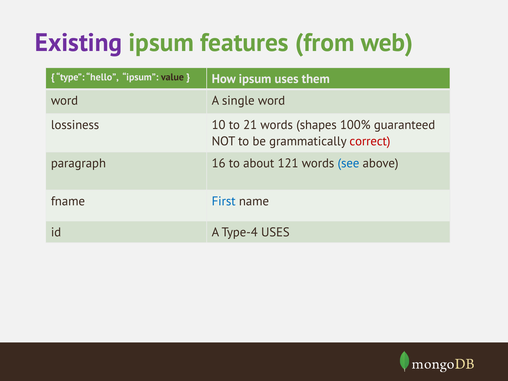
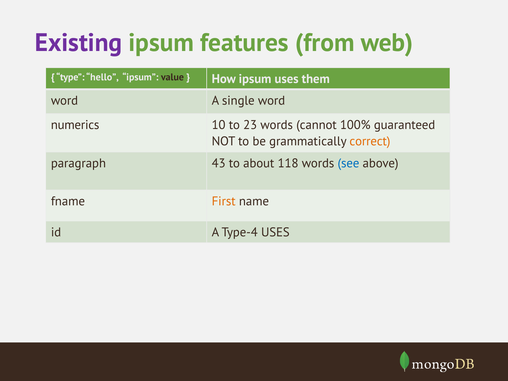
lossiness: lossiness -> numerics (75, 125)
21: 21 -> 23 (250, 125)
shapes: shapes -> cannot (316, 125)
correct colour: red -> orange (370, 141)
16: 16 -> 43 (219, 163)
121: 121 -> 118 (288, 163)
First colour: blue -> orange (224, 201)
